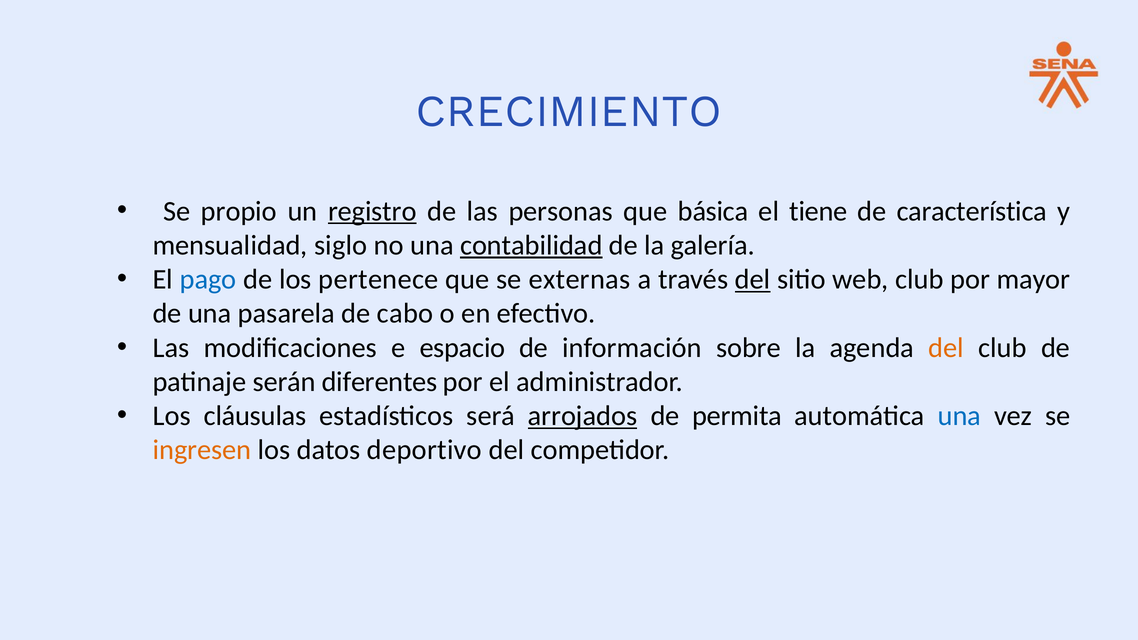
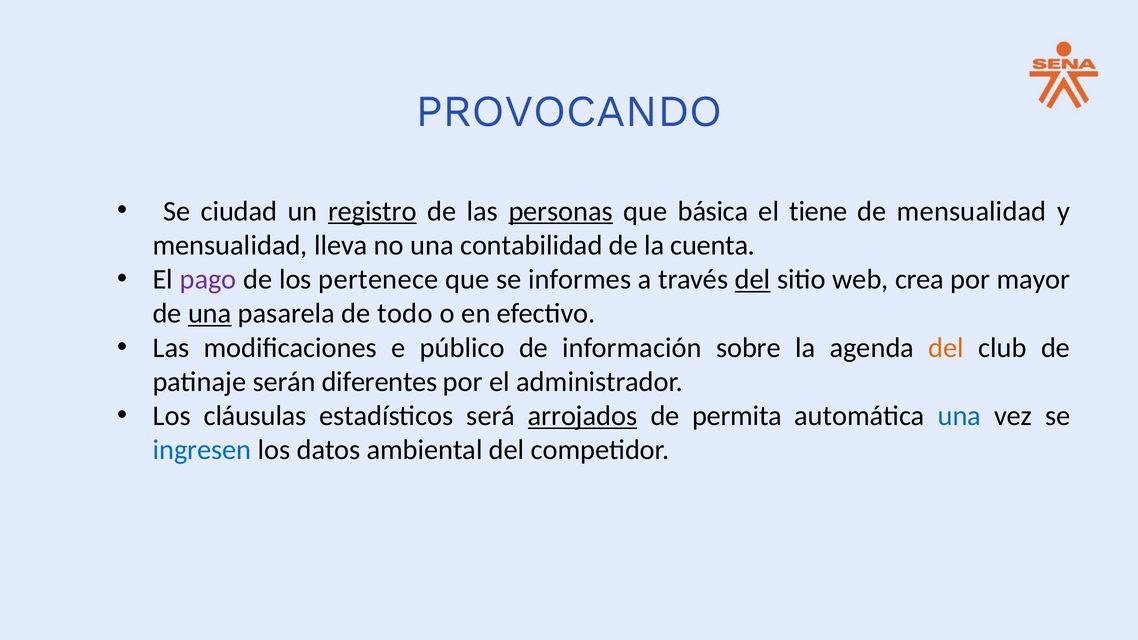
CRECIMIENTO: CRECIMIENTO -> PROVOCANDO (569, 111)
propio: propio -> ciudad (239, 211)
personas underline: none -> present (561, 211)
de característica: característica -> mensualidad (972, 211)
siglo: siglo -> lleva (341, 245)
contabilidad underline: present -> none (531, 245)
galería: galería -> cuenta (713, 245)
pago colour: blue -> purple (208, 279)
externas: externas -> informes (580, 279)
web club: club -> crea (919, 279)
una underline: none -> present (210, 314)
cabo: cabo -> todo (405, 314)
espacio: espacio -> público (462, 348)
ingresen colour: orange -> blue (202, 450)
deportivo: deportivo -> ambiental (425, 450)
